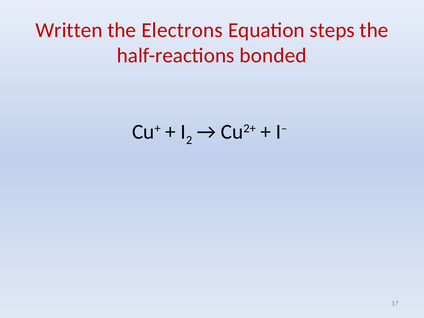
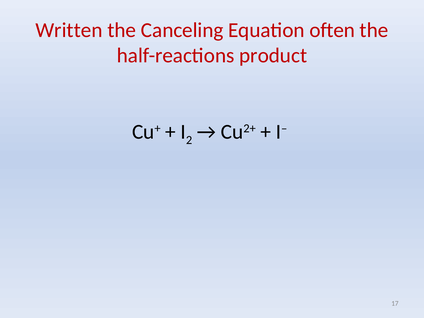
Electrons: Electrons -> Canceling (182, 30)
steps: steps -> often (332, 30)
bonded: bonded -> product (273, 56)
